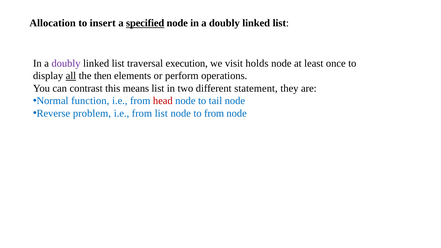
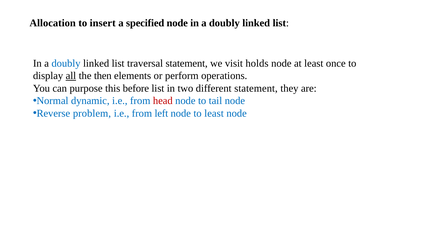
specified underline: present -> none (145, 23)
doubly colour: purple -> blue (66, 63)
traversal execution: execution -> statement (187, 63)
contrast: contrast -> purpose (86, 88)
means: means -> before (136, 88)
function: function -> dynamic (90, 101)
from list: list -> left (161, 113)
to from: from -> least (214, 113)
